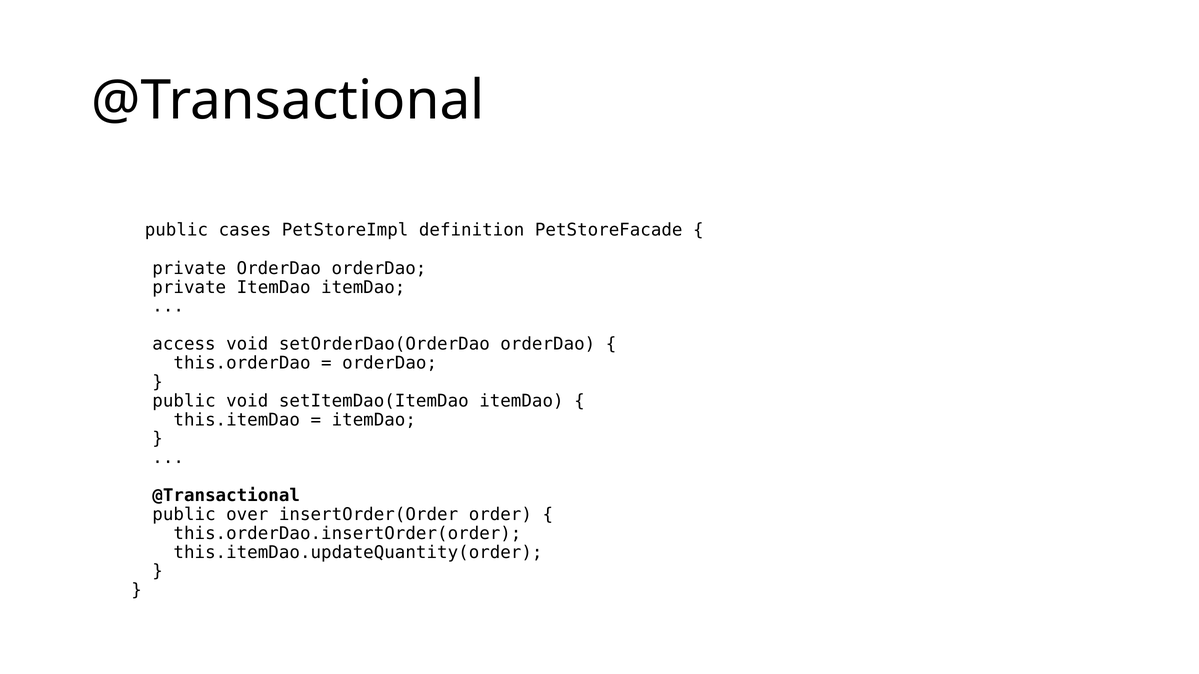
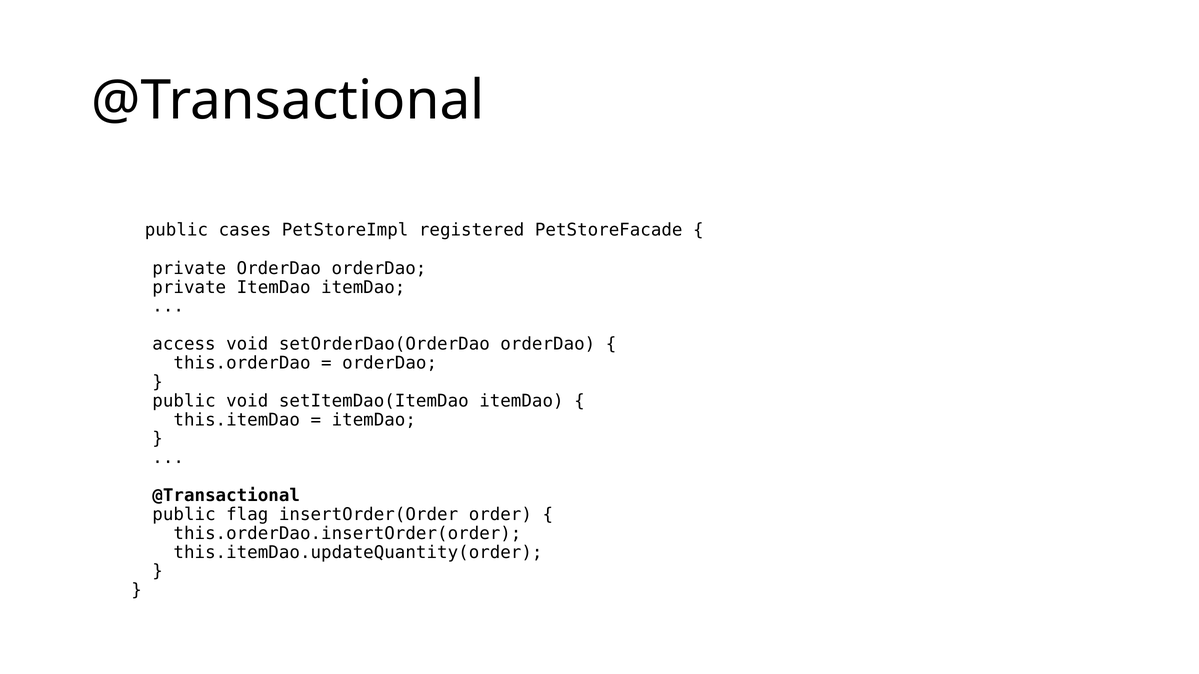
definition: definition -> registered (472, 230)
over: over -> flag (247, 515)
